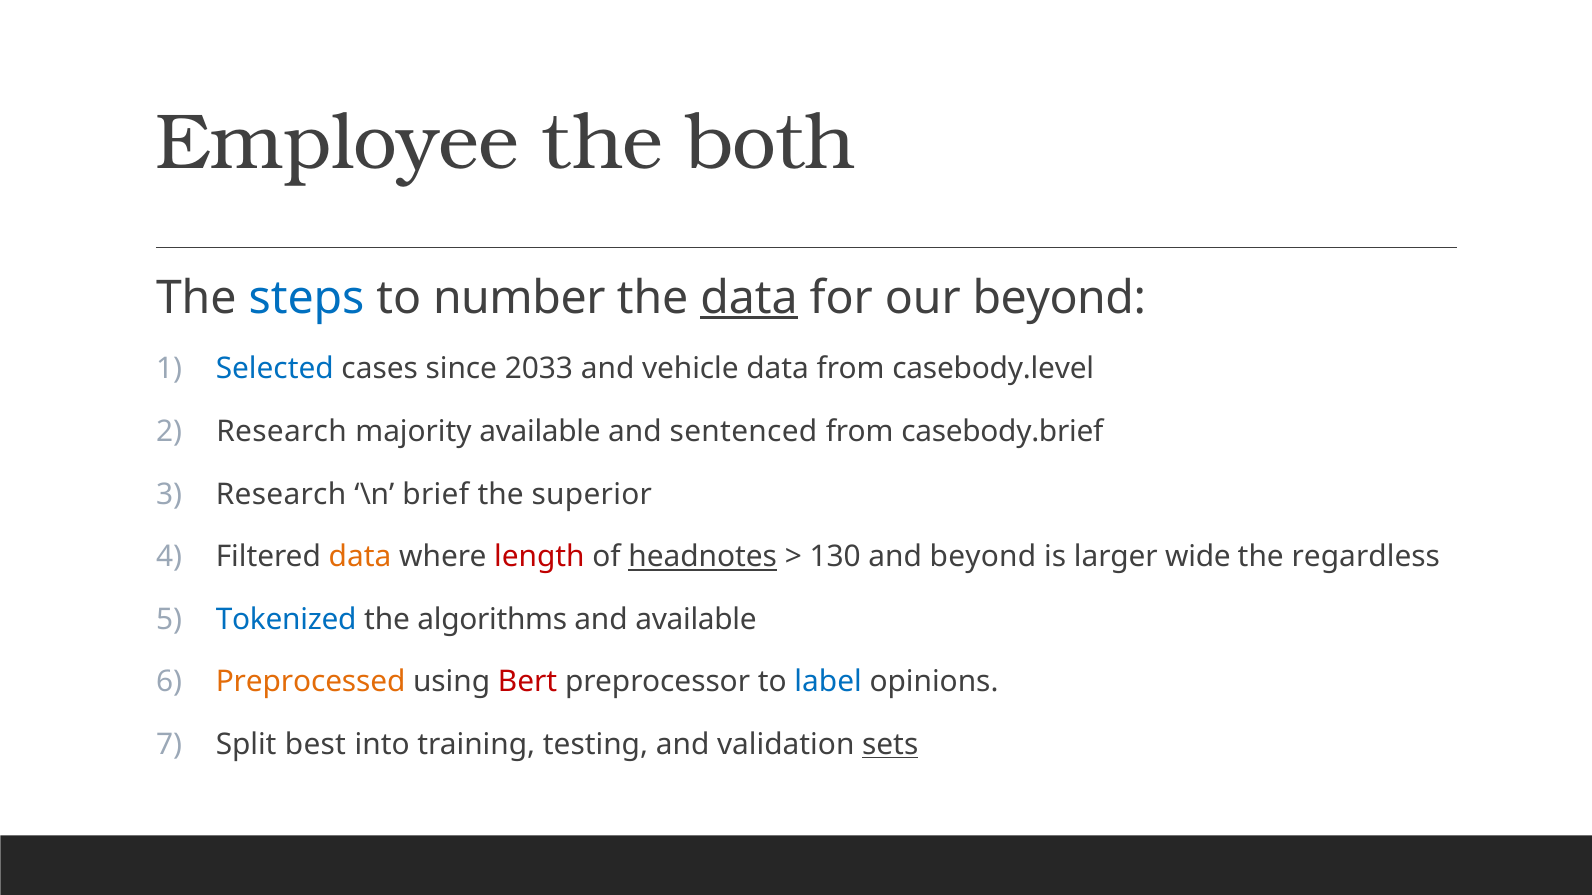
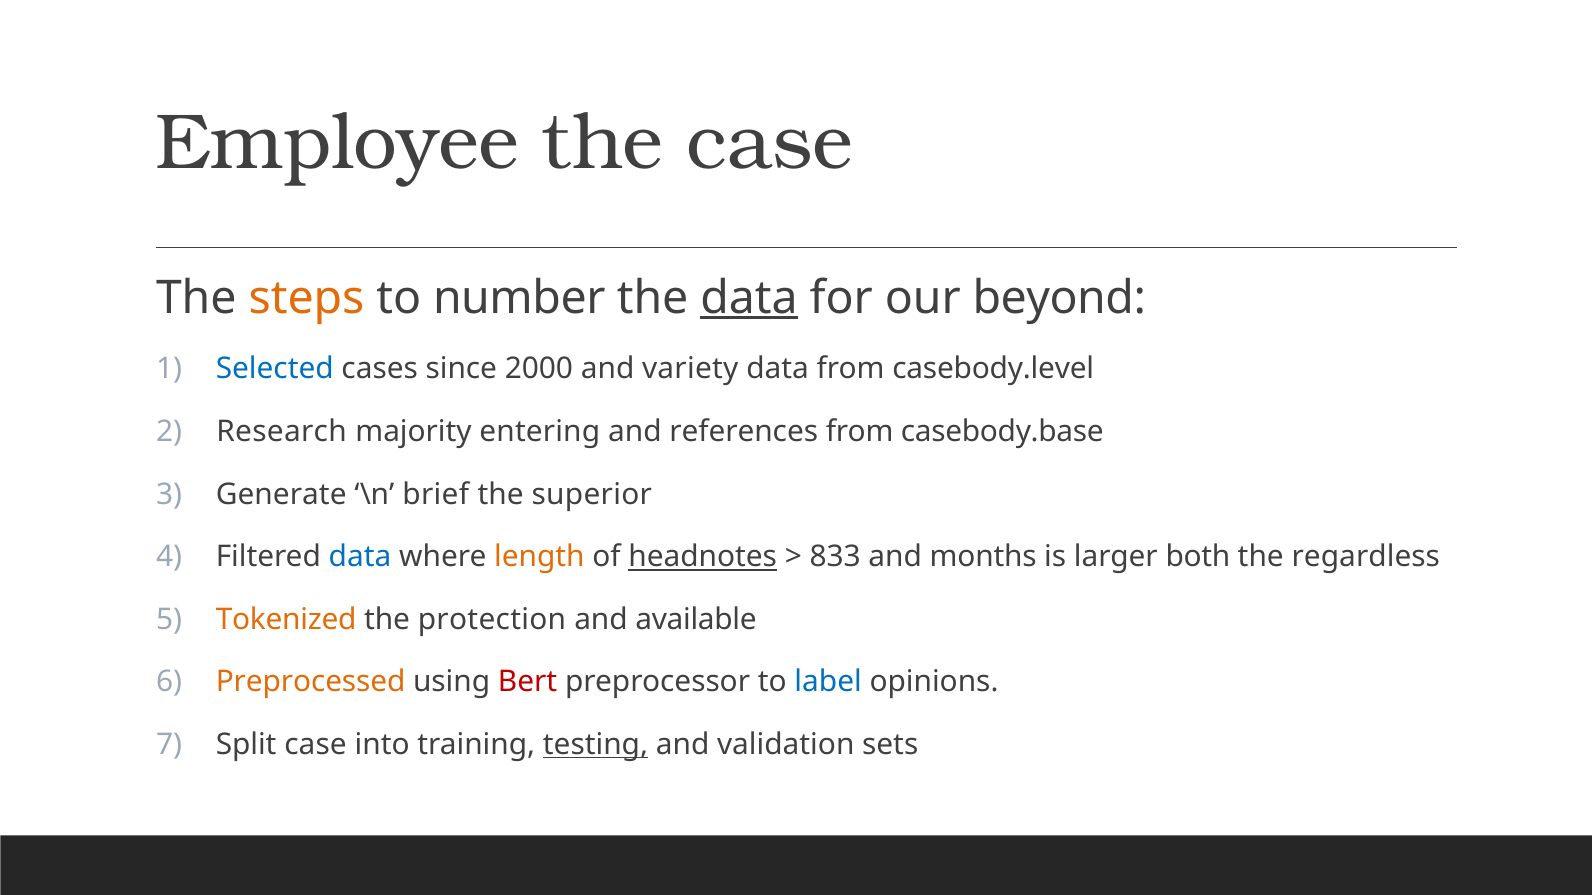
the both: both -> case (770, 143)
steps colour: blue -> orange (307, 298)
2033: 2033 -> 2000 (539, 369)
vehicle: vehicle -> variety (690, 369)
majority available: available -> entering (540, 432)
sentenced: sentenced -> references (744, 432)
casebody.brief: casebody.brief -> casebody.base (1002, 432)
Research: Research -> Generate (281, 495)
data colour: orange -> blue (360, 557)
length colour: red -> orange (539, 557)
130: 130 -> 833 (835, 557)
and beyond: beyond -> months (983, 557)
wide: wide -> both (1198, 557)
Tokenized colour: blue -> orange (286, 620)
algorithms: algorithms -> protection (492, 620)
Split best: best -> case (316, 745)
testing underline: none -> present (596, 745)
sets underline: present -> none (890, 745)
